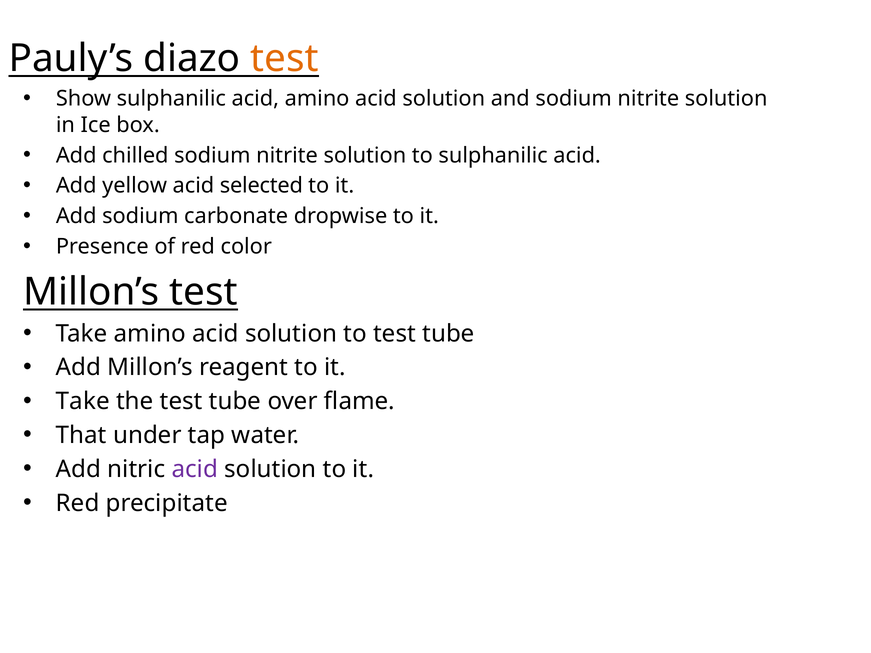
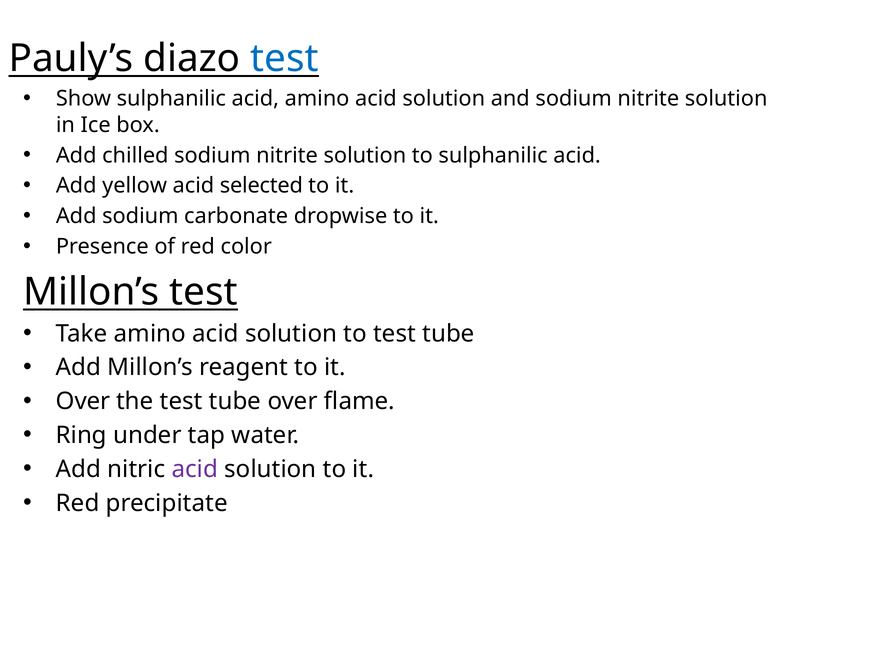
test colour: orange -> blue (285, 59)
Take: Take -> Over (83, 402)
That: That -> Ring (81, 435)
